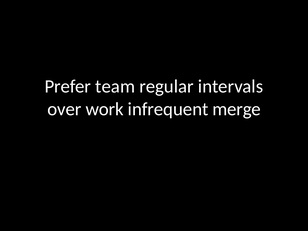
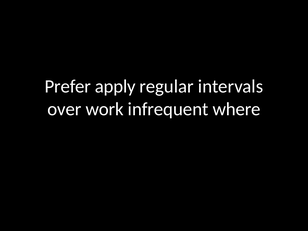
team: team -> apply (115, 87)
merge: merge -> where (237, 109)
